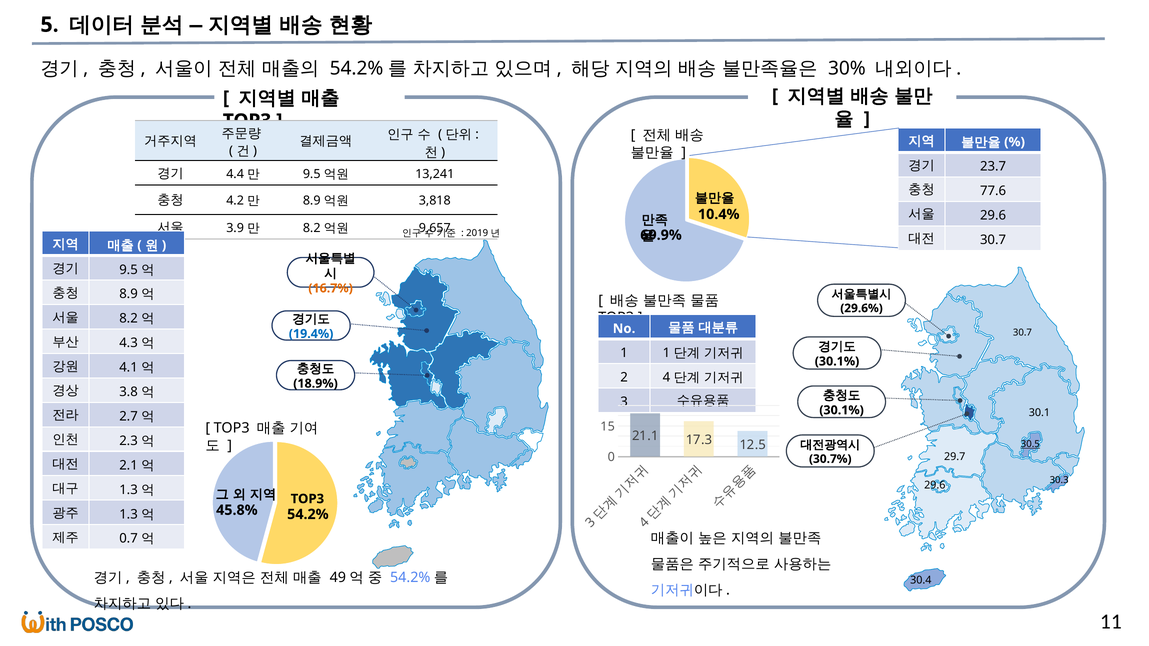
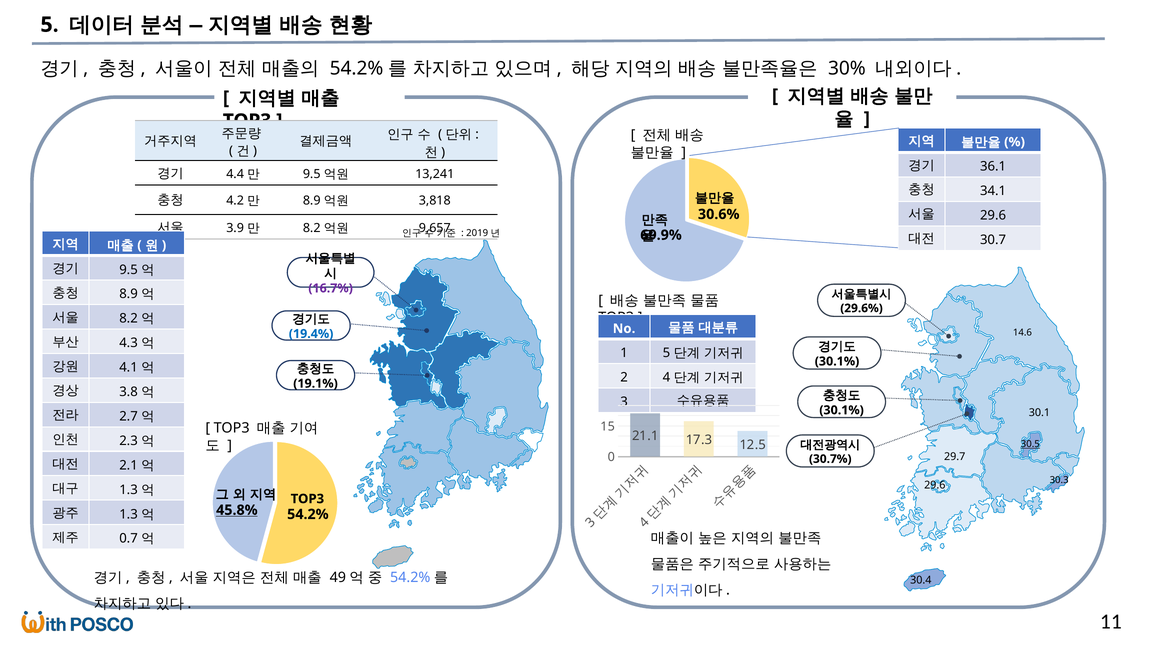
23.7: 23.7 -> 36.1 (993, 167)
77.6: 77.6 -> 34.1 (993, 191)
10.4%: 10.4% -> 30.6% (719, 214)
16.7% colour: orange -> purple (331, 288)
30.7: 30.7 -> 14.6 (1022, 333)
1 1: 1 -> 5 (666, 353)
18.9%: 18.9% -> 19.1% (316, 384)
45.8% underline: none -> present (237, 510)
